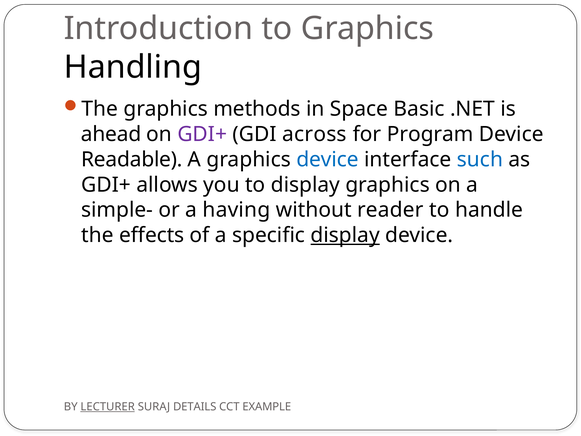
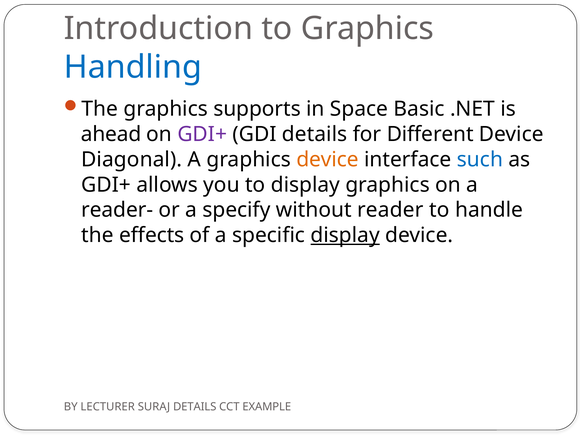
Handling colour: black -> blue (133, 67)
methods: methods -> supports (257, 109)
GDI across: across -> details (315, 134)
Program: Program -> Different (430, 134)
Readable: Readable -> Diagonal (132, 159)
device colour: blue -> orange (328, 159)
simple-: simple- -> reader- (117, 210)
having: having -> specify (237, 210)
LECTURER underline: present -> none (108, 407)
